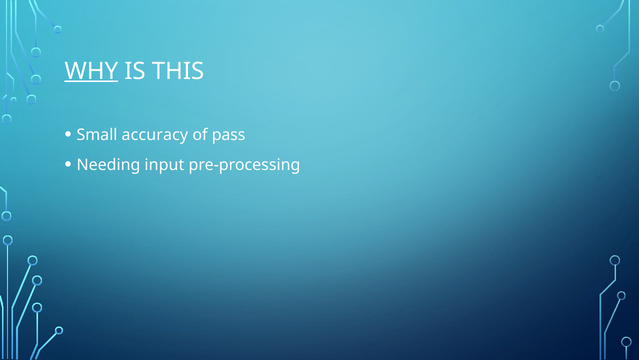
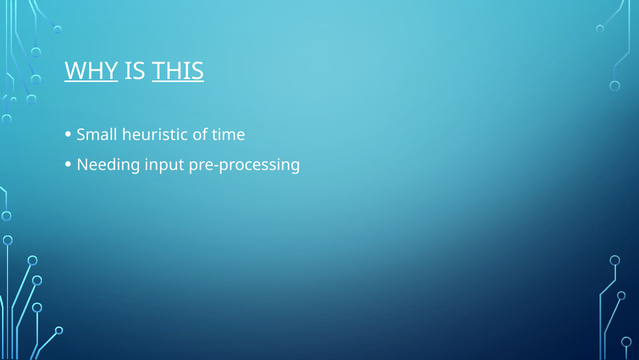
THIS underline: none -> present (178, 71)
accuracy: accuracy -> heuristic (155, 135)
pass: pass -> time (229, 135)
